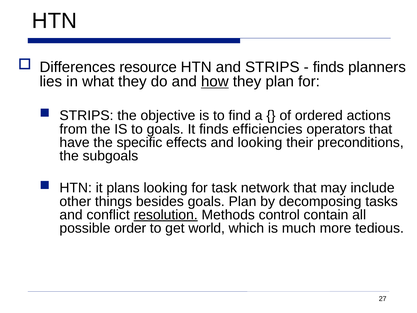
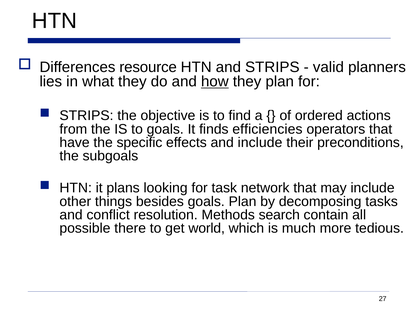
finds: finds -> valid (328, 67)
and looking: looking -> include (260, 142)
resolution underline: present -> none (166, 215)
control: control -> search (279, 215)
order: order -> there (130, 228)
